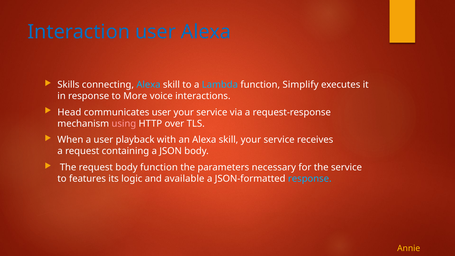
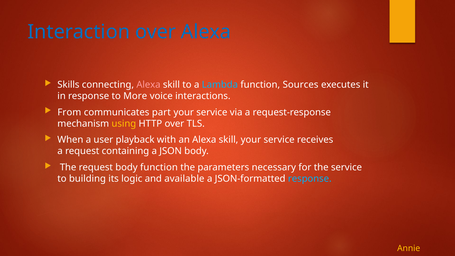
Interaction user: user -> over (156, 32)
Alexa colour: light blue -> pink (148, 85)
Simplify: Simplify -> Sources (301, 85)
Head: Head -> From (69, 112)
communicates user: user -> part (161, 112)
using colour: pink -> yellow (124, 124)
features: features -> building (87, 179)
